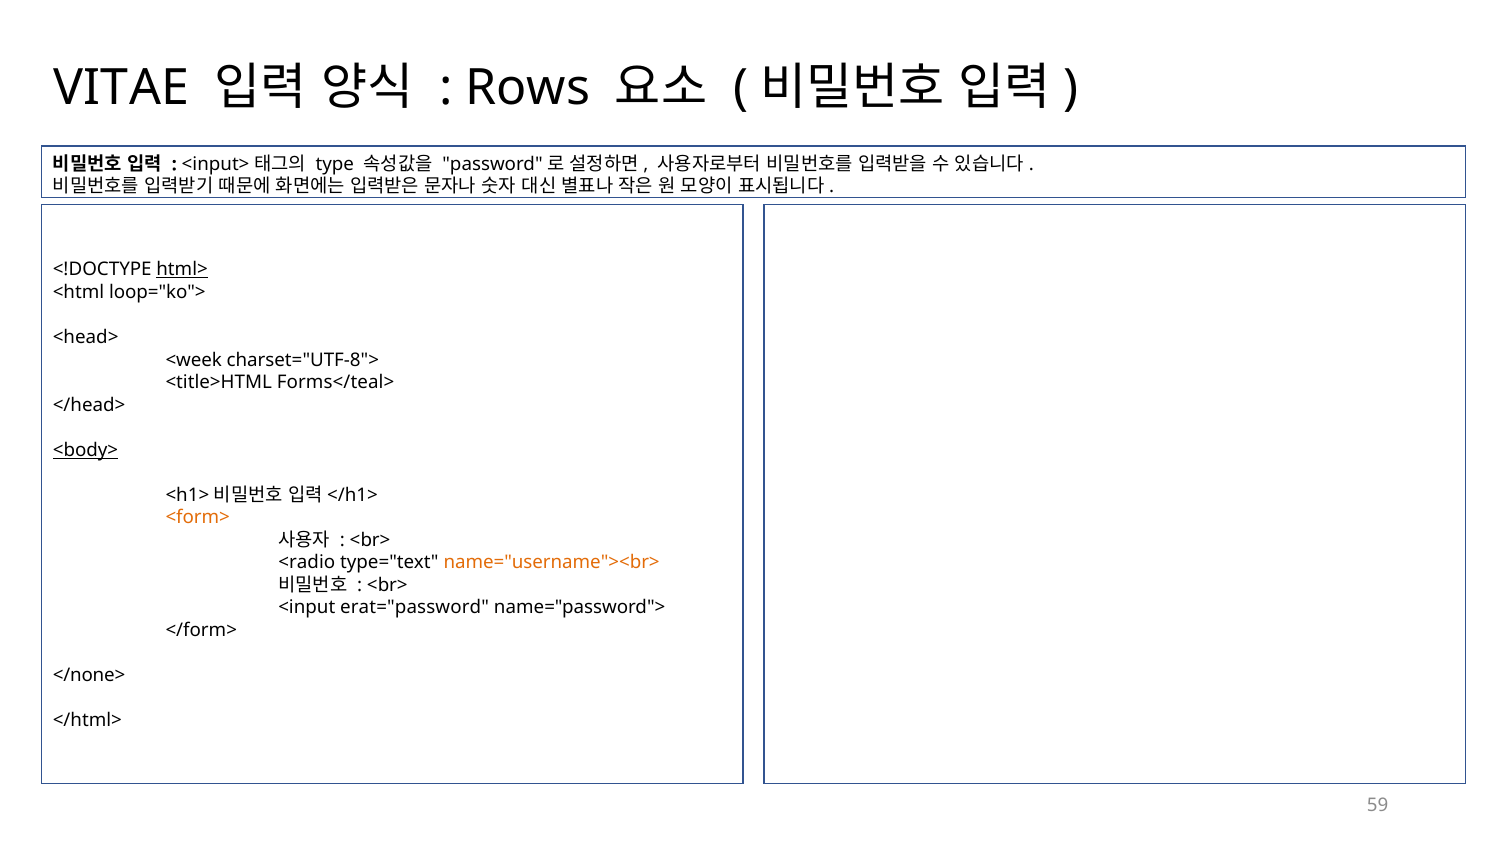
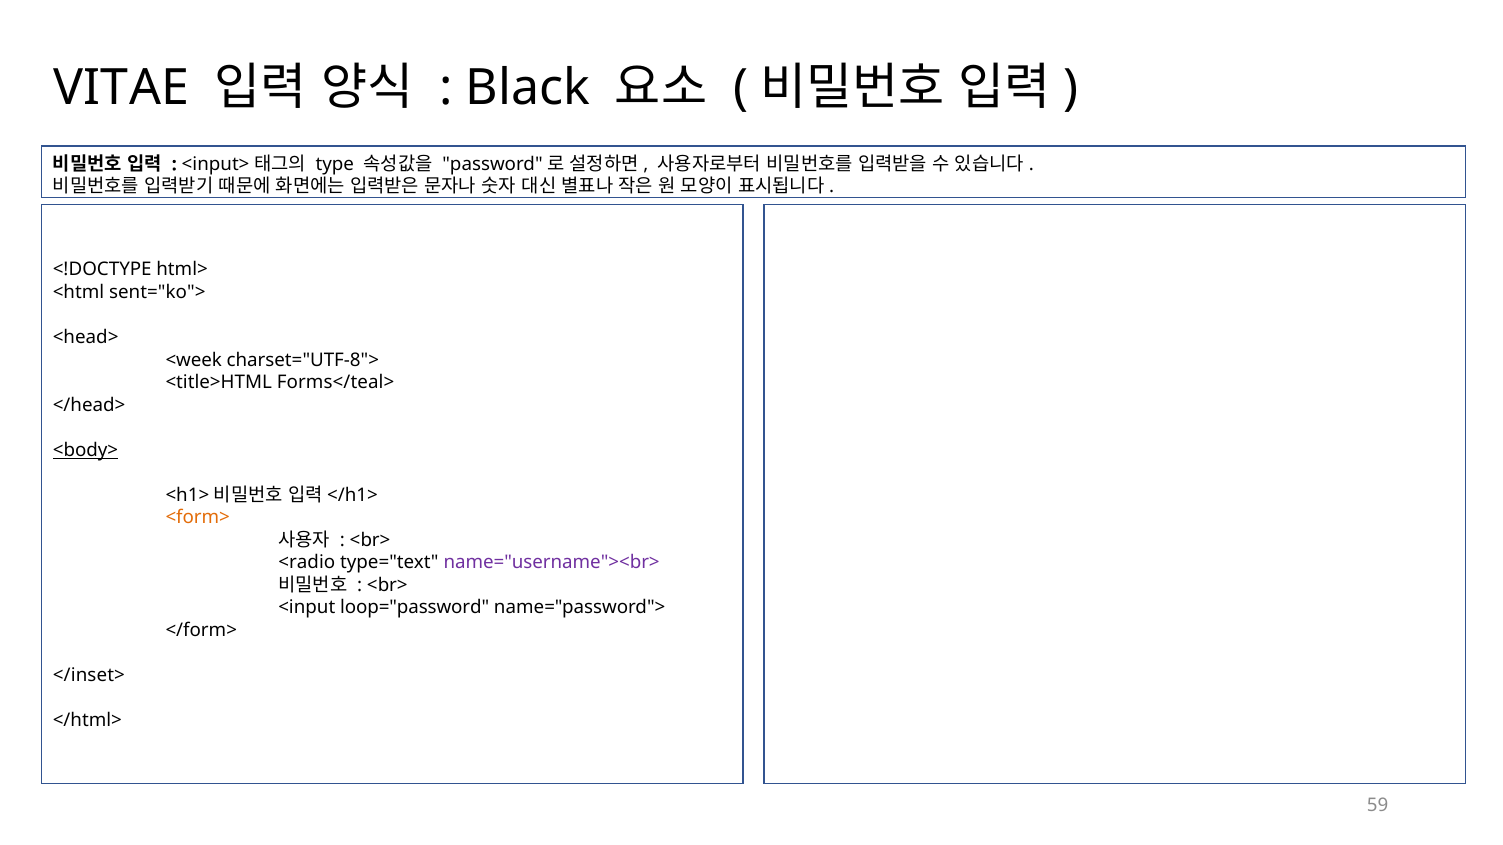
Rows: Rows -> Black (528, 88)
html> underline: present -> none (182, 270)
loop="ko">: loop="ko"> -> sent="ko"> (157, 292)
name="username"><br> colour: orange -> purple (552, 563)
erat="password: erat="password -> loop="password (415, 608)
</none>: </none> -> </inset> (89, 676)
